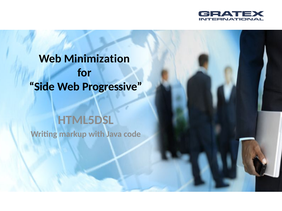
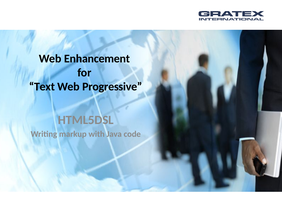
Minimization: Minimization -> Enhancement (97, 59)
Side: Side -> Text (42, 87)
